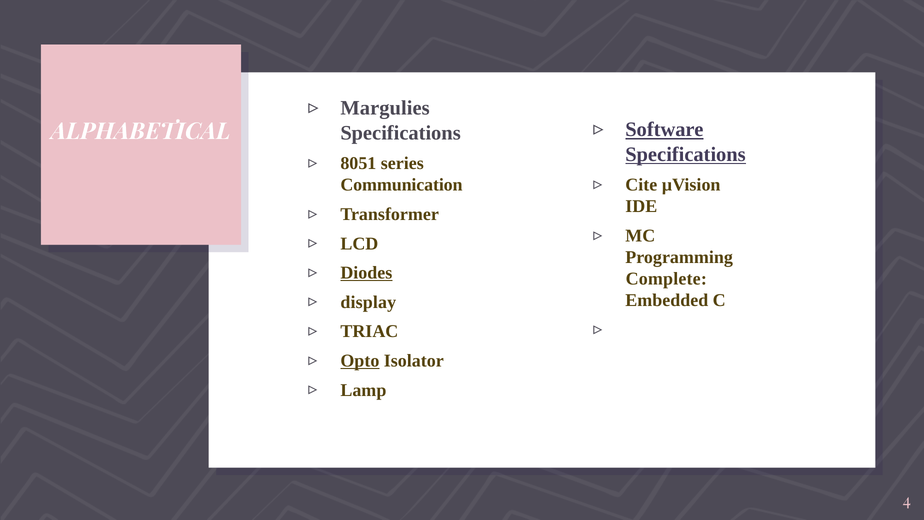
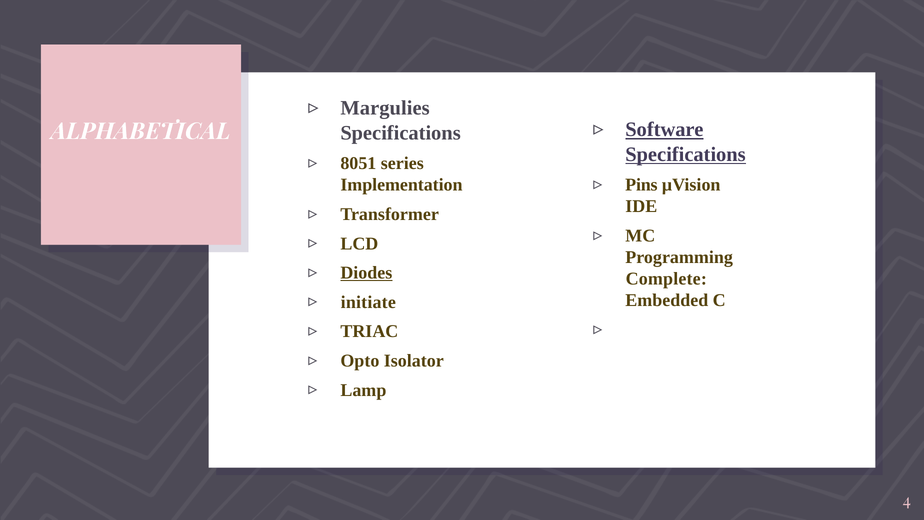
Cite: Cite -> Pins (641, 185)
Communication: Communication -> Implementation (401, 185)
display: display -> initiate (368, 302)
Opto underline: present -> none (360, 361)
